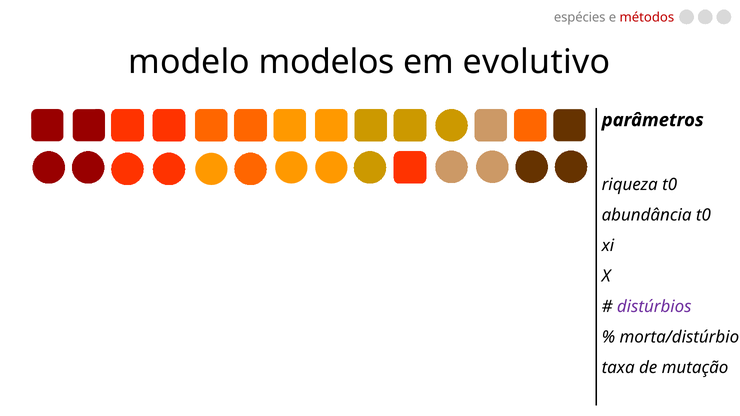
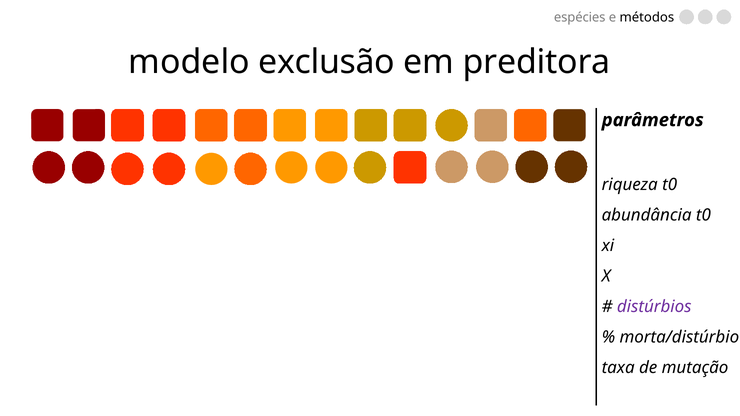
métodos colour: red -> black (647, 17)
modelos: modelos -> exclusão (327, 62)
evolutivo: evolutivo -> preditora (537, 62)
